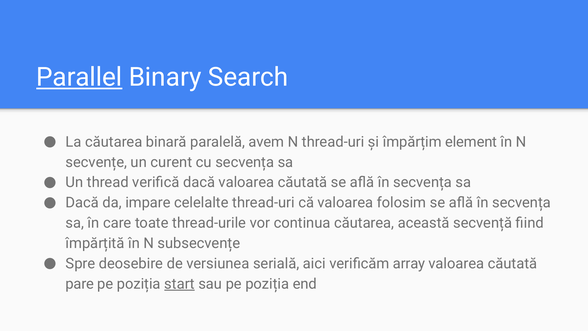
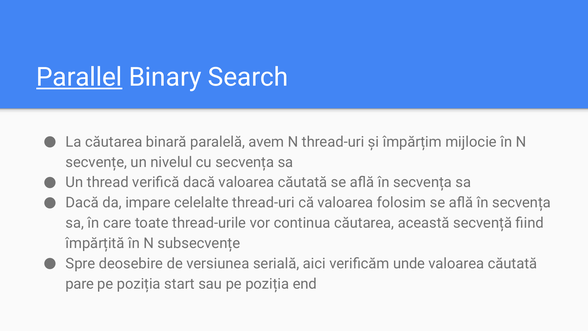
element: element -> mijlocie (471, 142)
curent: curent -> nivelul (171, 162)
array: array -> unde (409, 263)
start underline: present -> none (179, 284)
